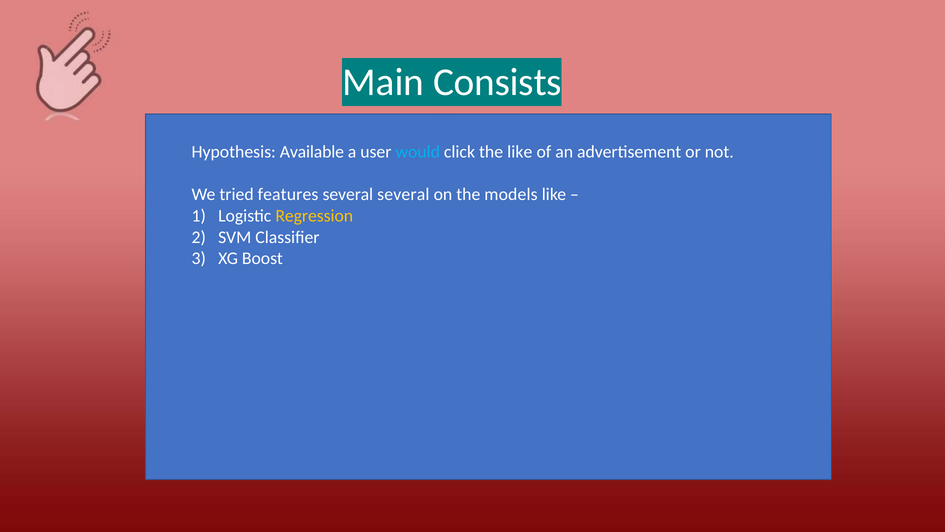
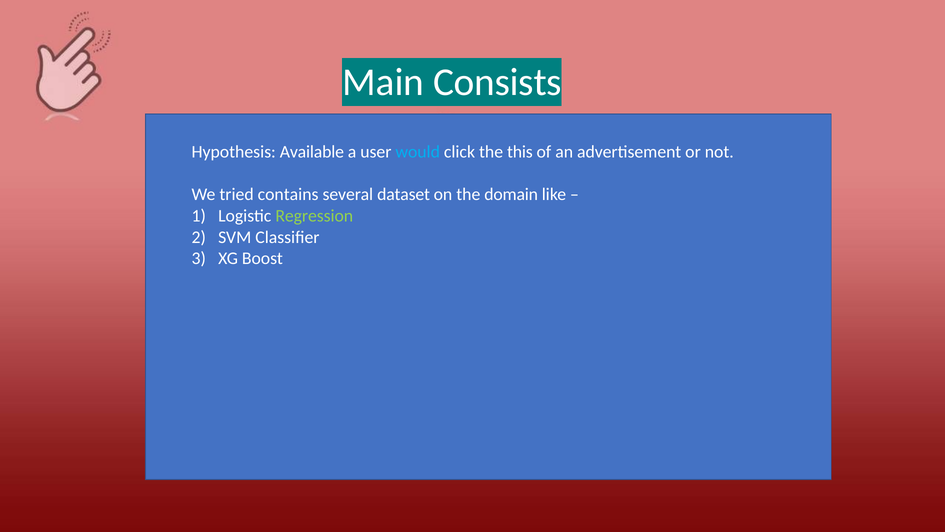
the like: like -> this (520, 152)
features: features -> contains (288, 194)
several several: several -> dataset (404, 194)
models: models -> domain (511, 194)
Regression colour: yellow -> light green (314, 216)
